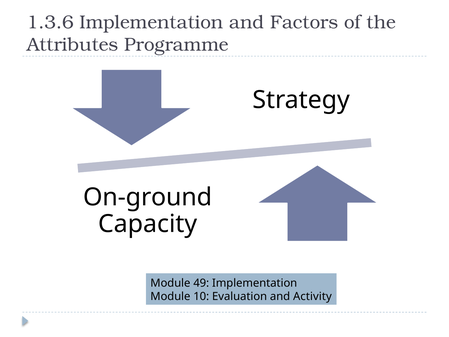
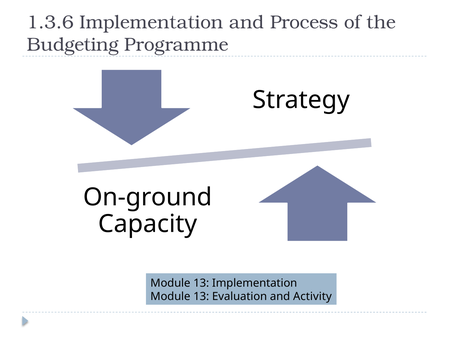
Factors: Factors -> Process (304, 22)
Attributes: Attributes -> Budgeting (73, 45)
49: 49 -> 13 (201, 283)
10: 10 -> 13 (201, 296)
